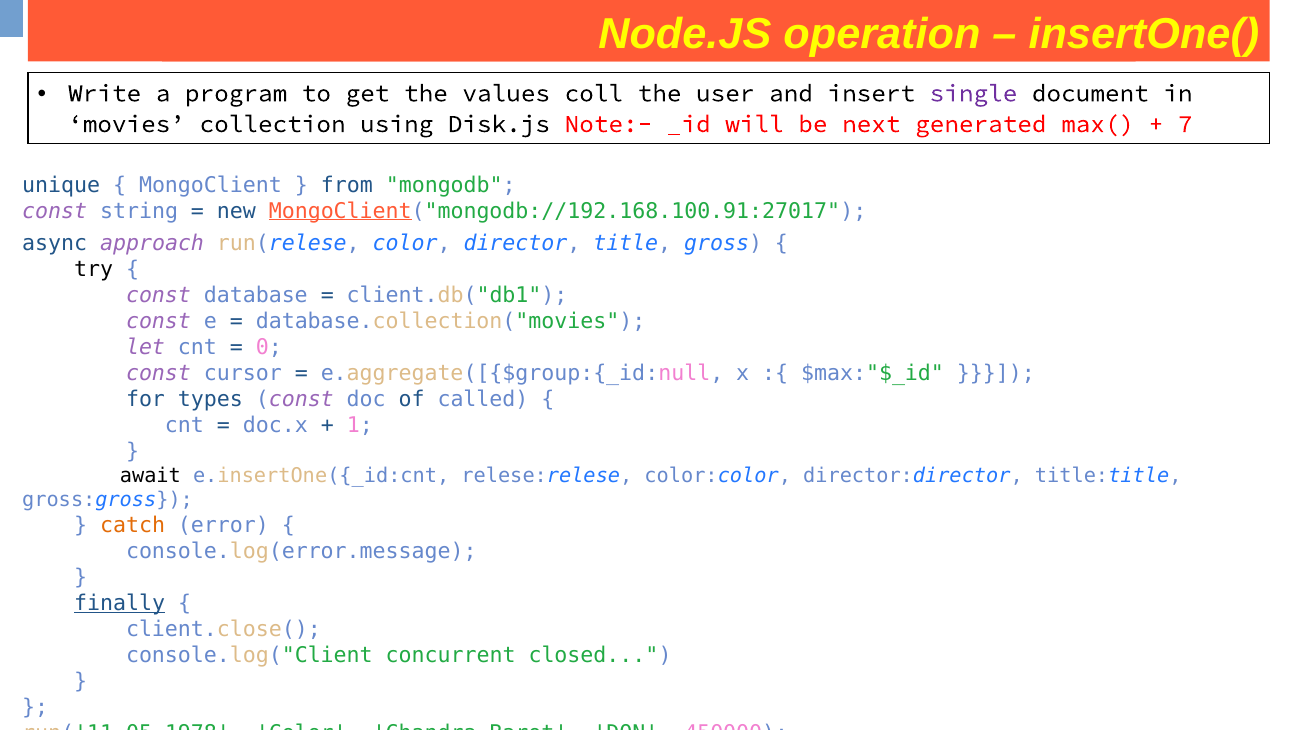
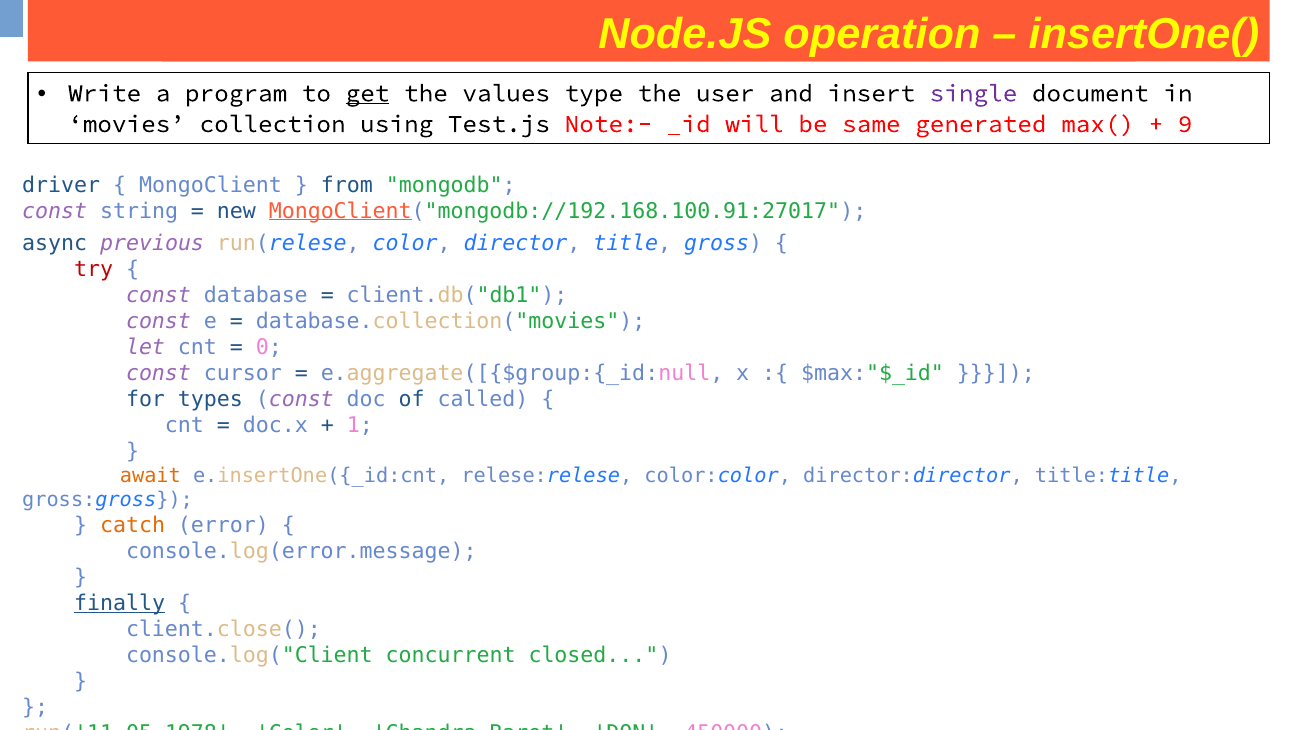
get underline: none -> present (367, 93)
coll: coll -> type (594, 93)
Disk.js: Disk.js -> Test.js (499, 124)
next: next -> same (871, 124)
7: 7 -> 9 (1185, 124)
unique: unique -> driver (61, 185)
approach: approach -> previous (152, 243)
try colour: black -> red (94, 269)
await colour: black -> orange (150, 476)
